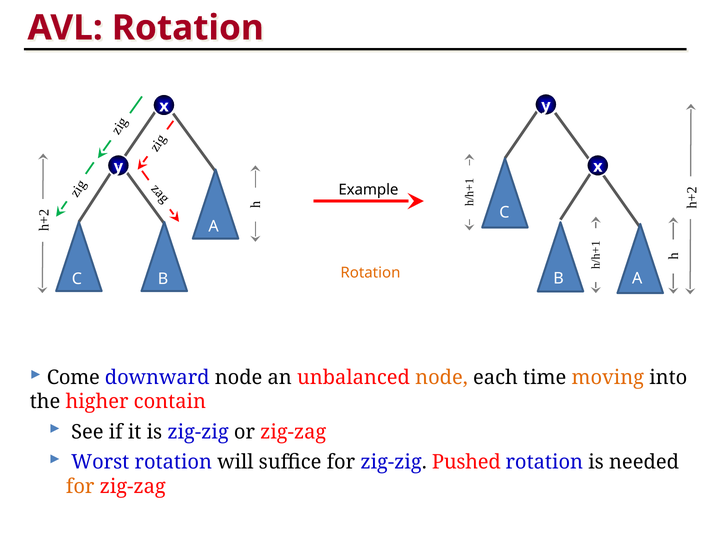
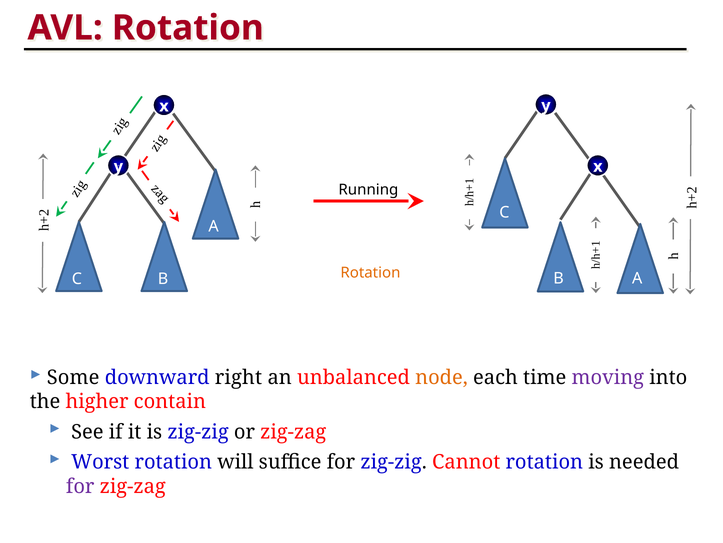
Example: Example -> Running (368, 190)
Come: Come -> Some (73, 377)
downward node: node -> right (238, 377)
moving colour: orange -> purple (608, 377)
Pushed: Pushed -> Cannot (466, 462)
for colour: orange -> purple (80, 486)
